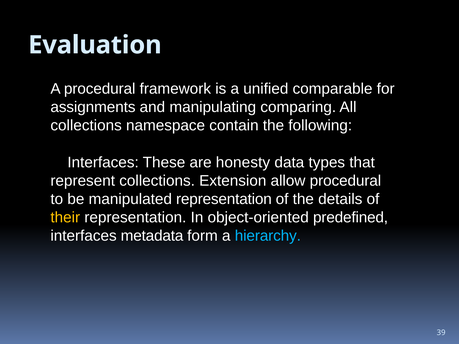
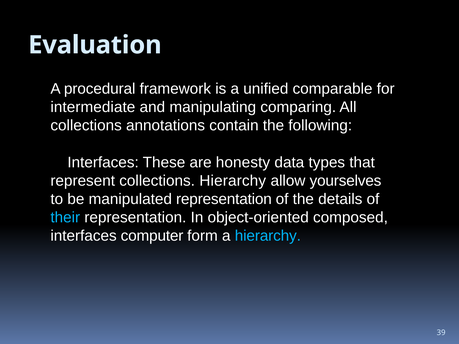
assignments: assignments -> intermediate (93, 107)
namespace: namespace -> annotations (166, 126)
collections Extension: Extension -> Hierarchy (233, 181)
allow procedural: procedural -> yourselves (345, 181)
their colour: yellow -> light blue (65, 218)
predefined: predefined -> composed (350, 218)
metadata: metadata -> computer (152, 236)
